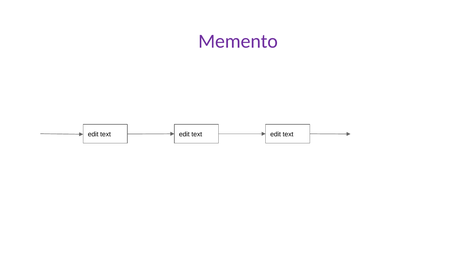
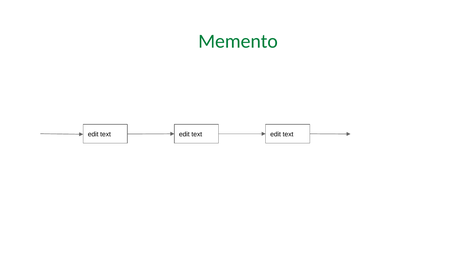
Memento colour: purple -> green (238, 41)
